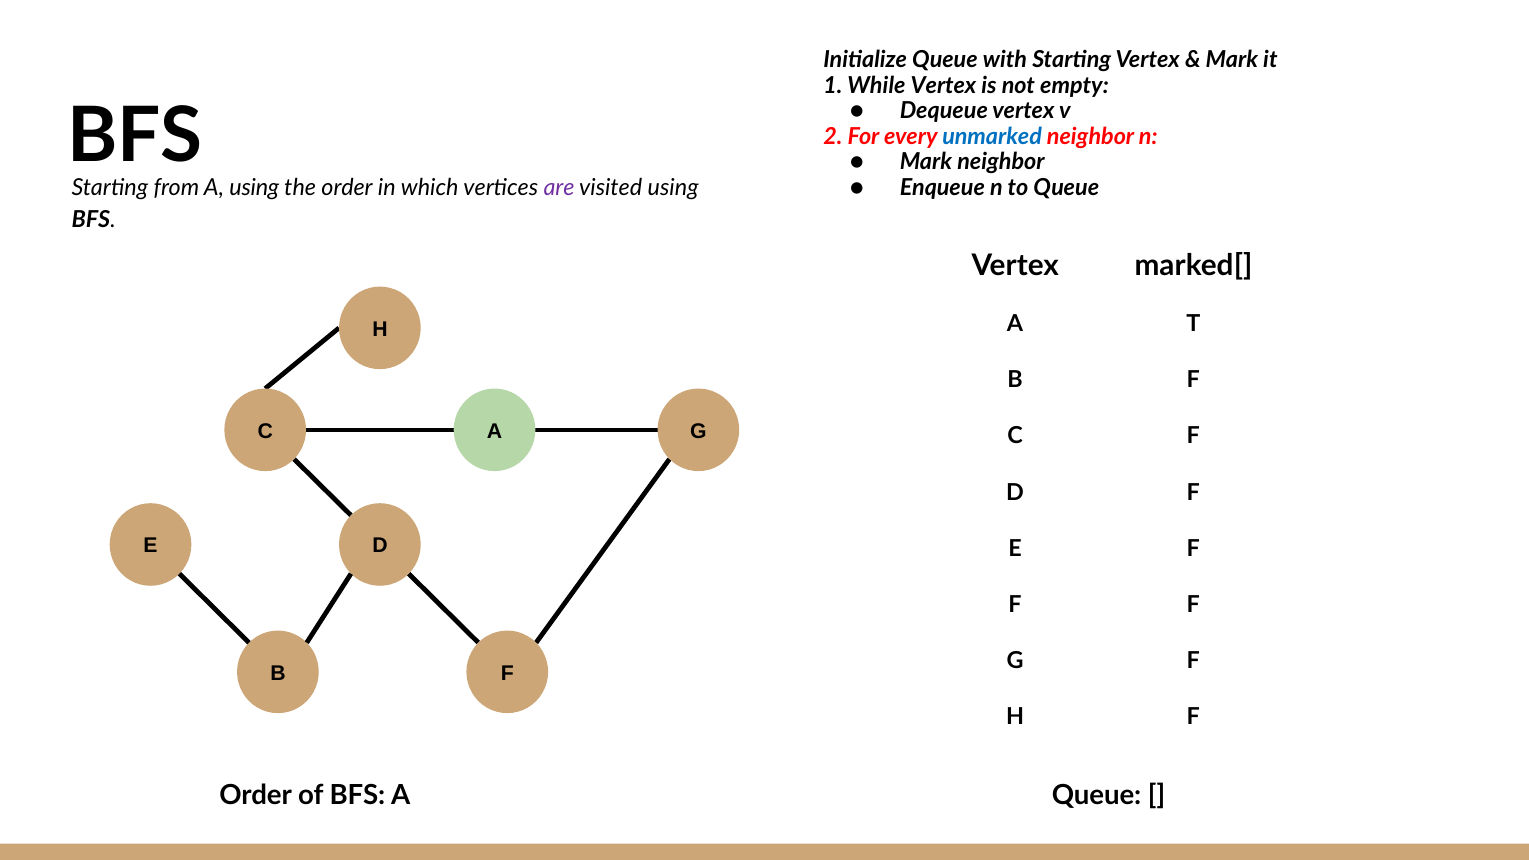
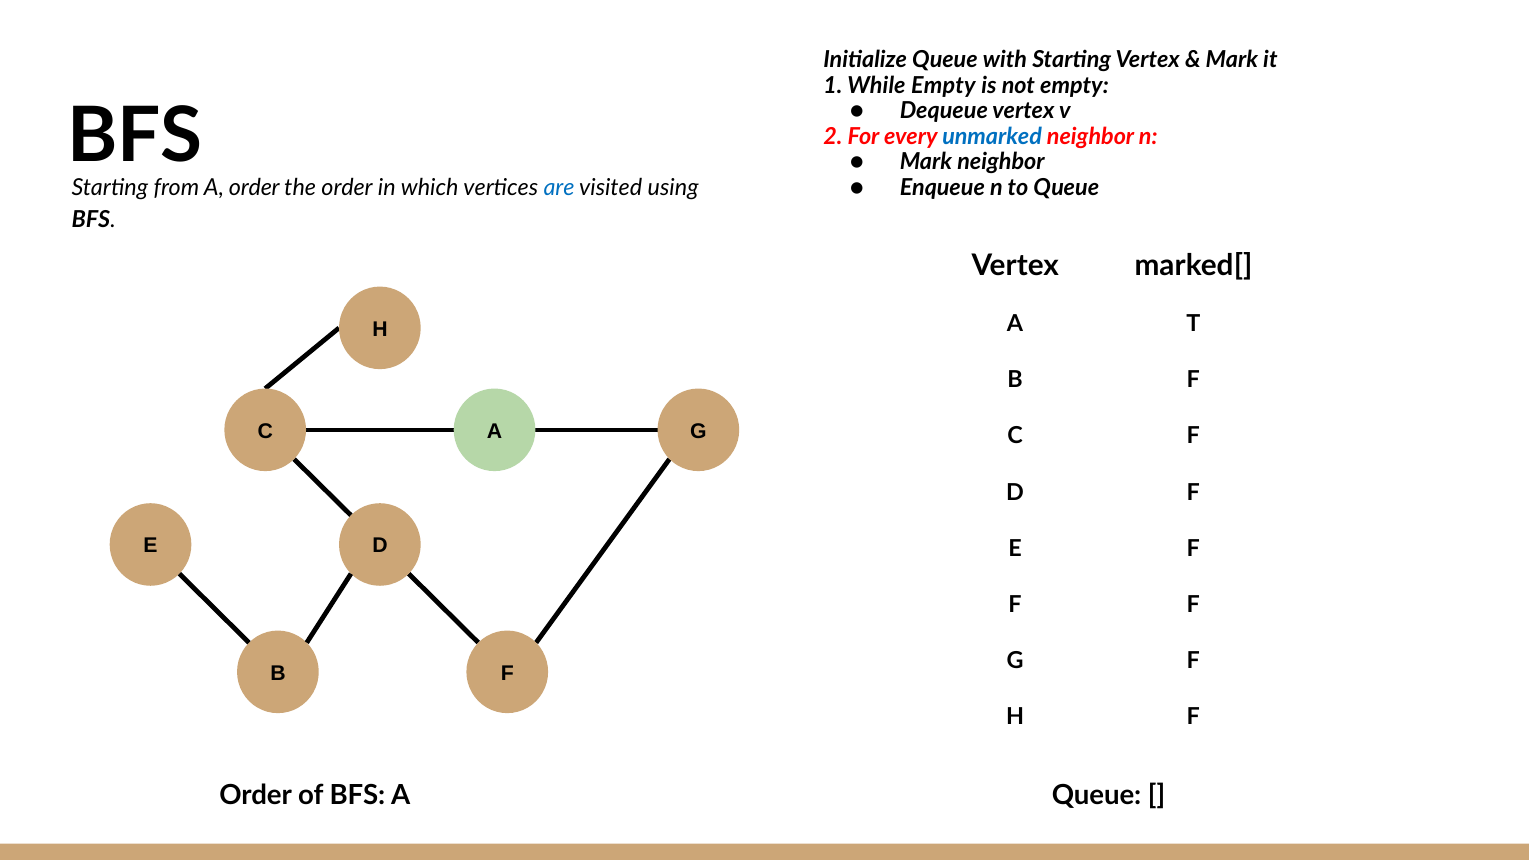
While Vertex: Vertex -> Empty (943, 86)
A using: using -> order (254, 188)
are colour: purple -> blue (559, 188)
